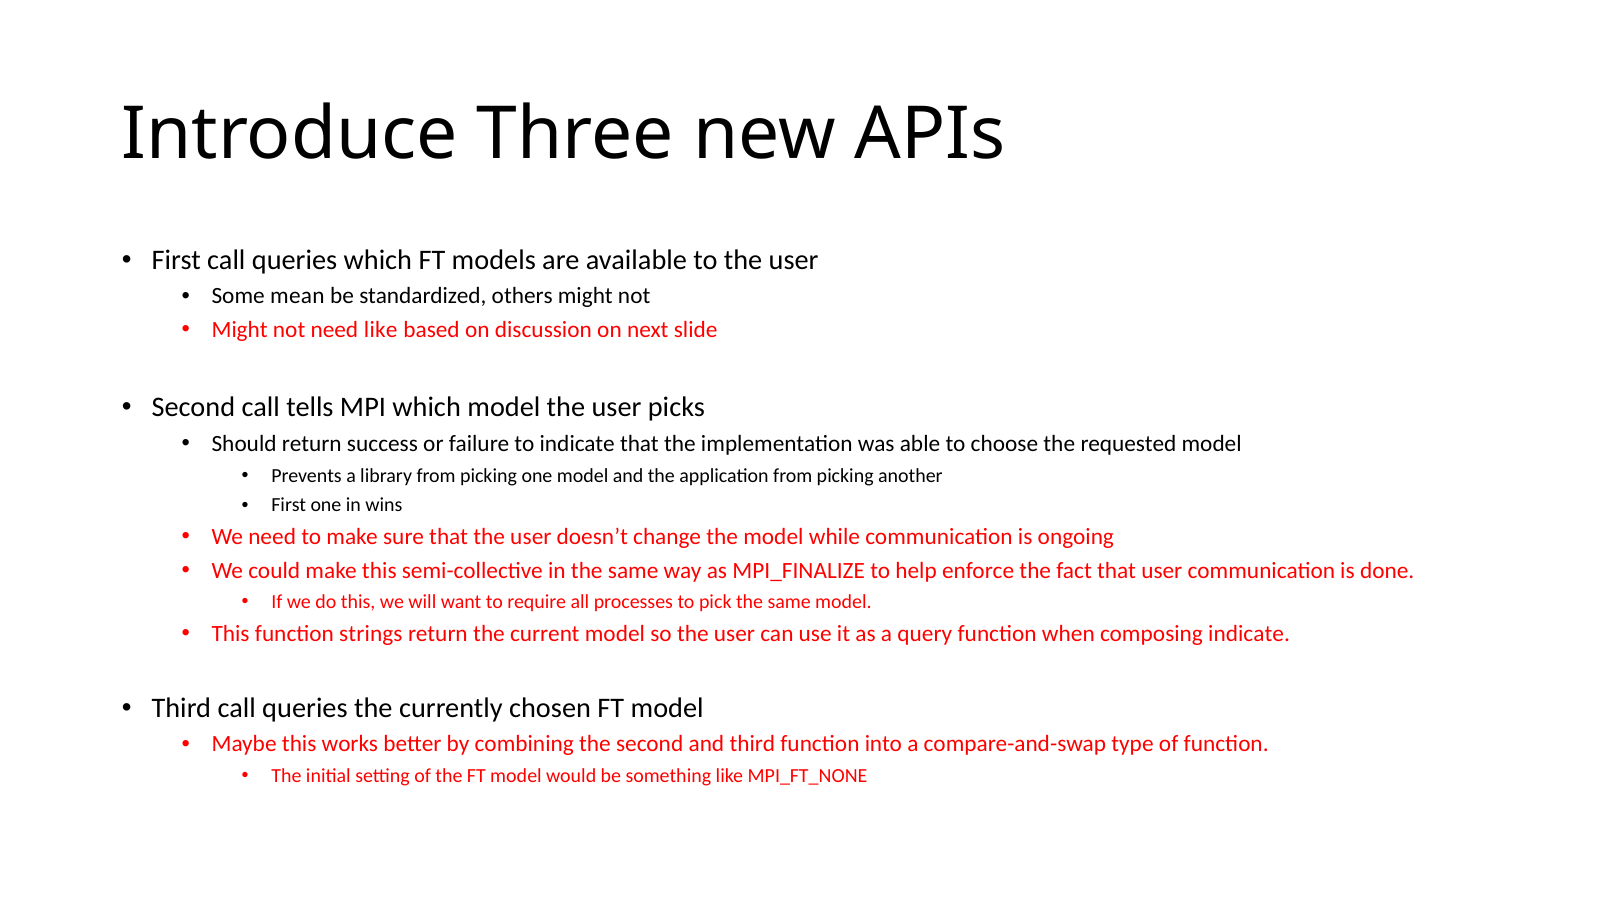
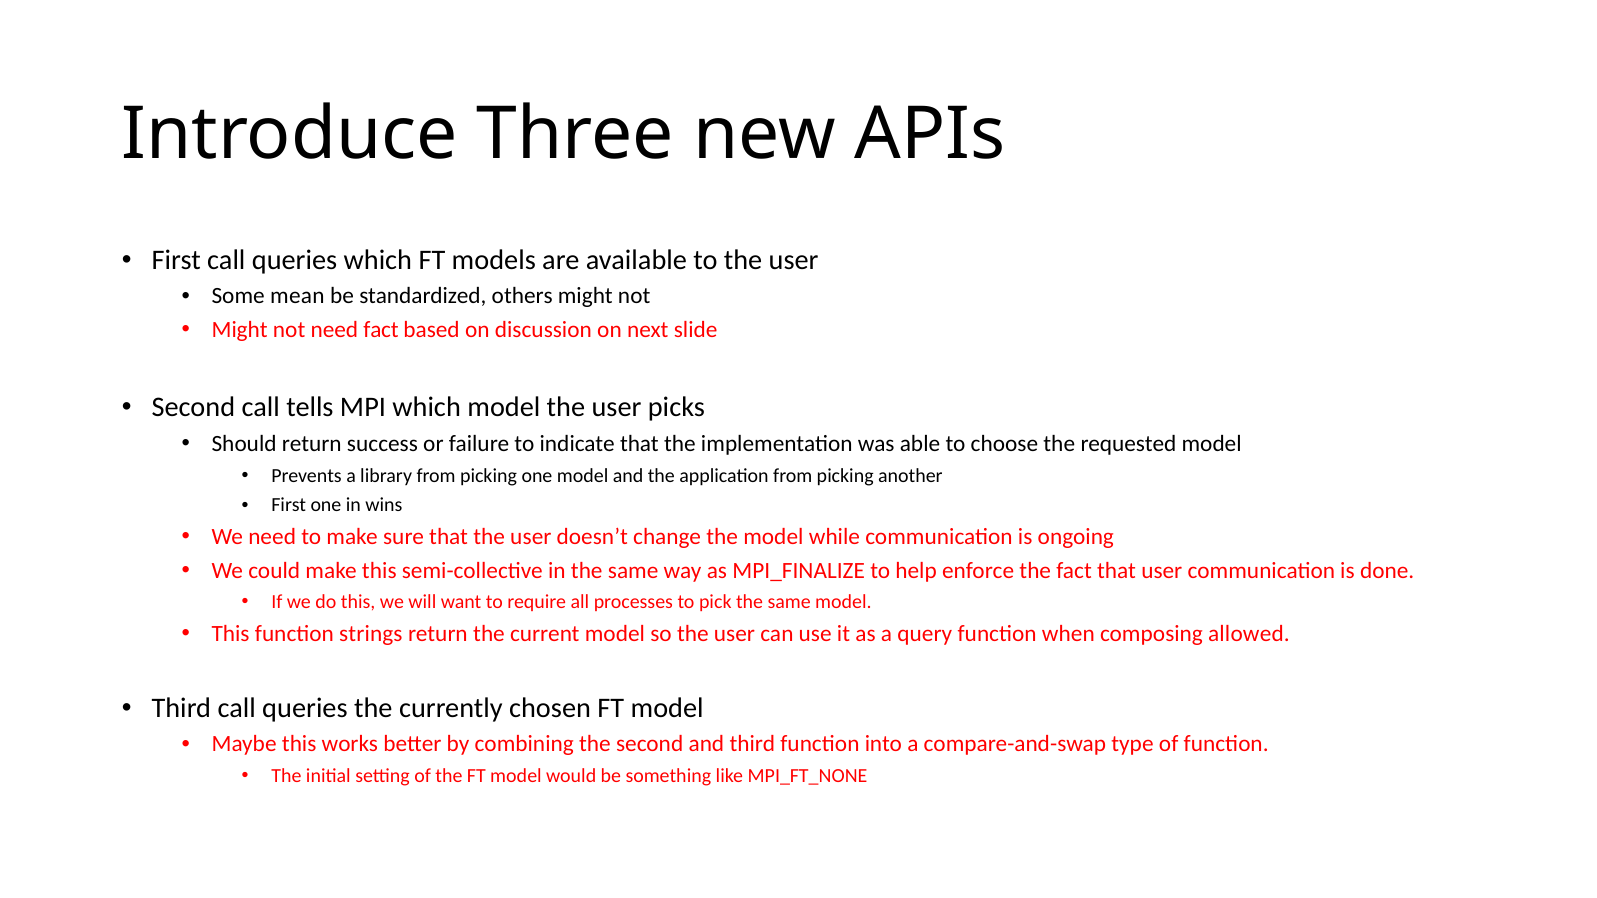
need like: like -> fact (381, 330)
composing indicate: indicate -> allowed (1249, 634)
